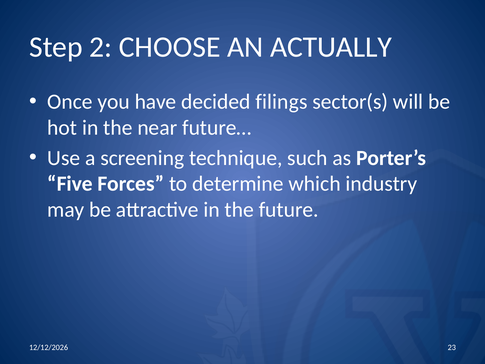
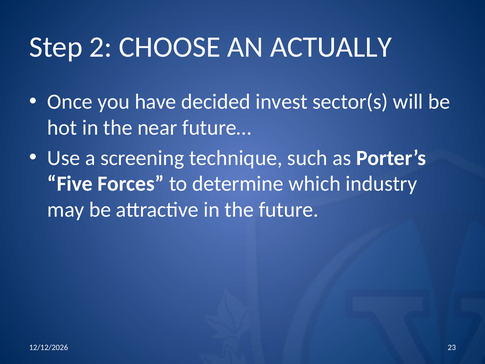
filings: filings -> invest (282, 102)
